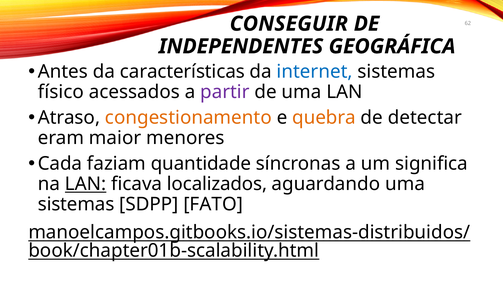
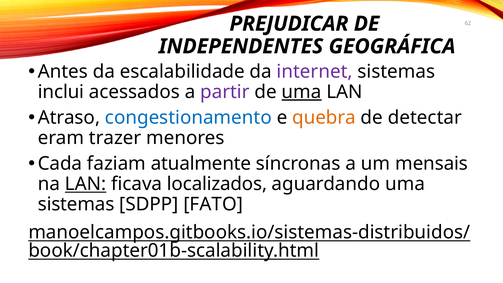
CONSEGUIR: CONSEGUIR -> PREJUDICAR (289, 24)
características: características -> escalabilidade (182, 72)
internet colour: blue -> purple (315, 72)
físico: físico -> inclui (61, 92)
uma underline: none -> present (302, 92)
congestionamento colour: orange -> blue (188, 118)
maior: maior -> trazer (115, 138)
quantidade: quantidade -> atualmente (201, 164)
significa: significa -> mensais (432, 164)
